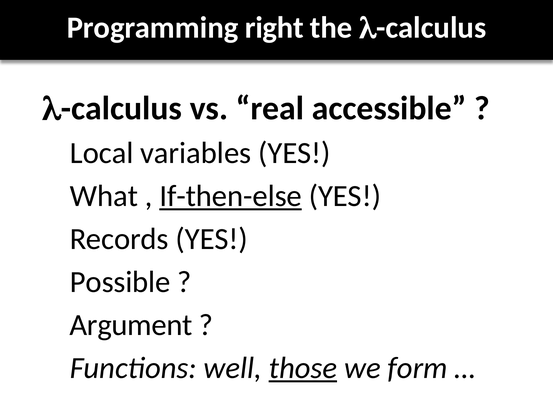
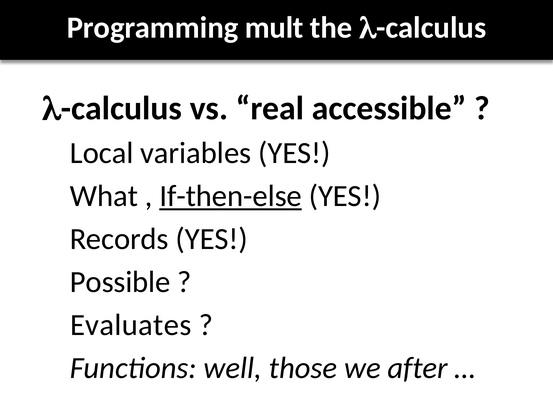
right: right -> mult (274, 28)
Argument: Argument -> Evaluates (131, 325)
those underline: present -> none (303, 368)
form: form -> after (418, 368)
